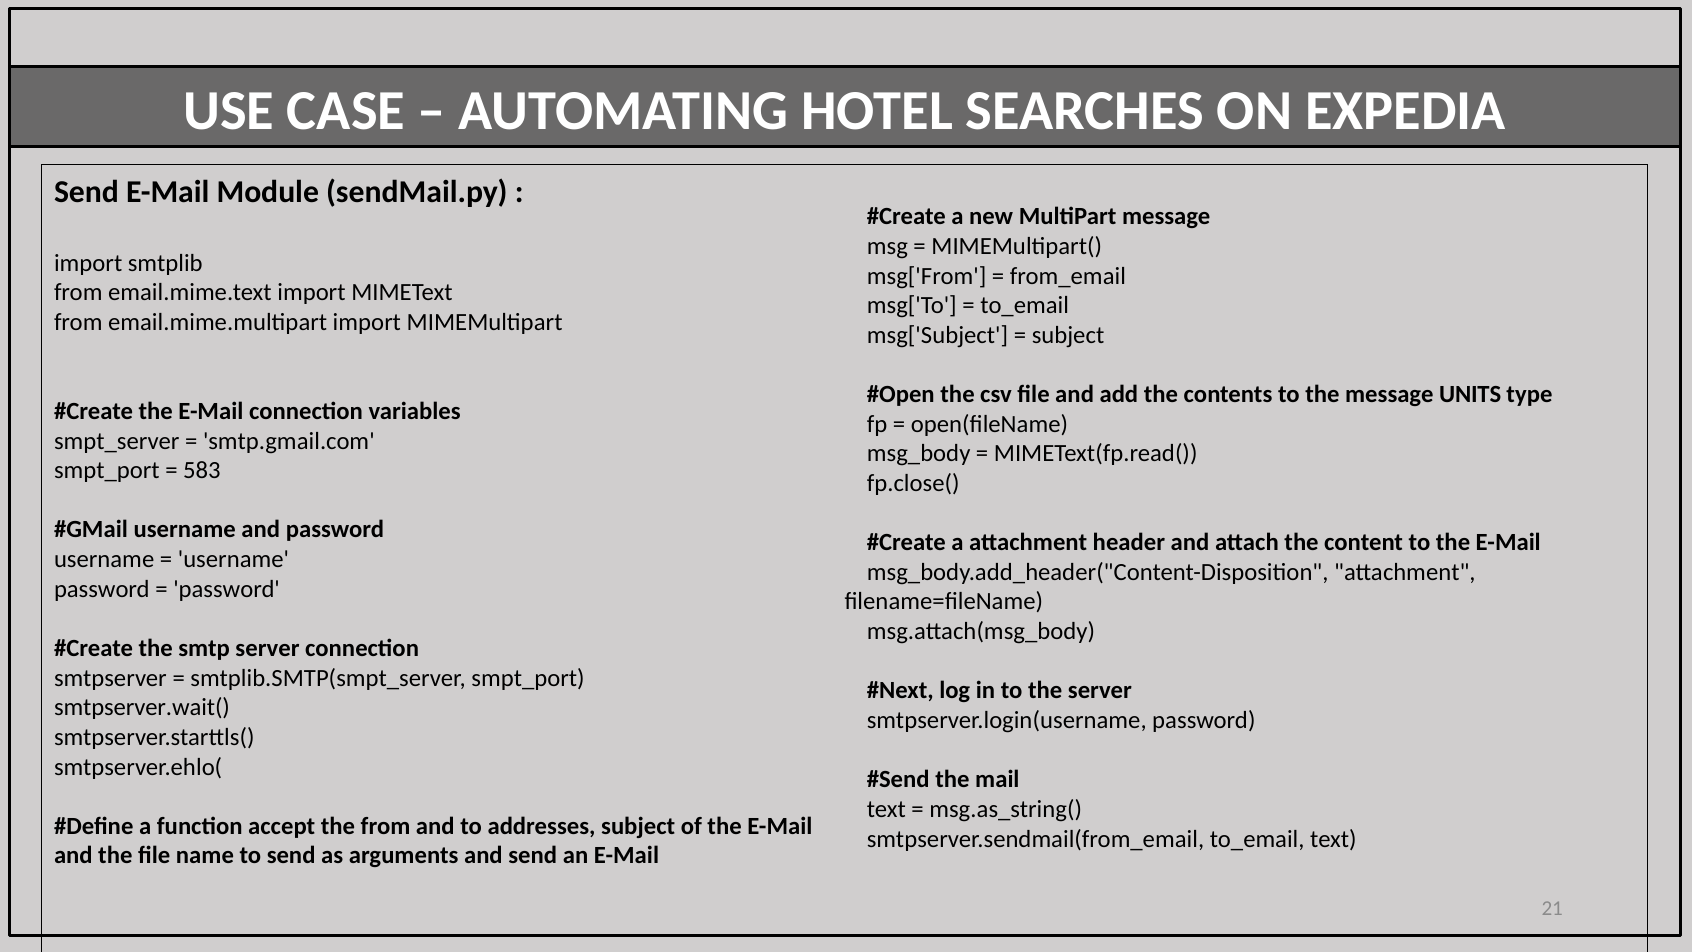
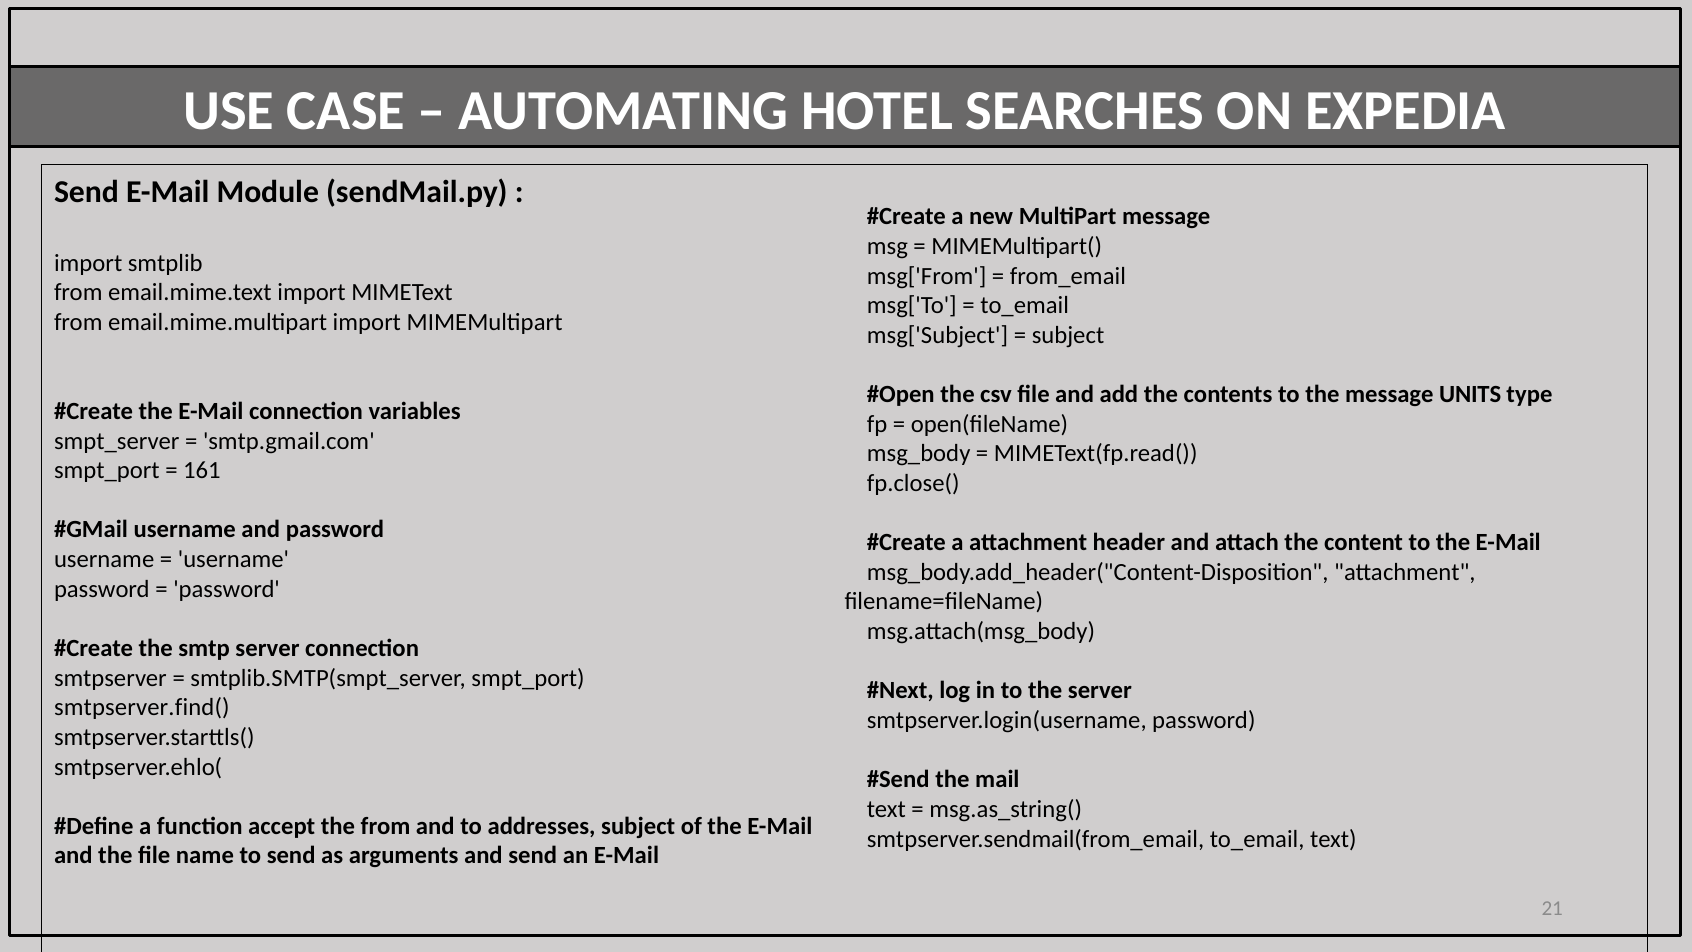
583: 583 -> 161 (202, 470)
smtpserver.wait(: smtpserver.wait( -> smtpserver.find( (142, 707)
